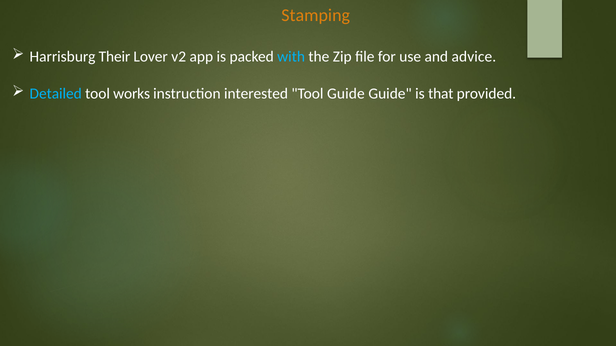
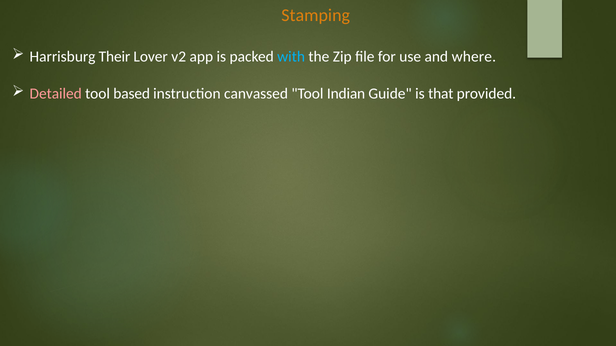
advice: advice -> where (474, 57)
Detailed colour: light blue -> pink (56, 94)
works: works -> based (132, 94)
interested: interested -> canvassed (256, 94)
Tool Guide: Guide -> Indian (346, 94)
